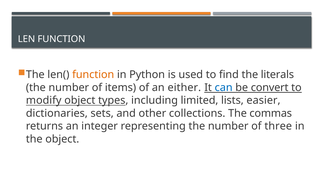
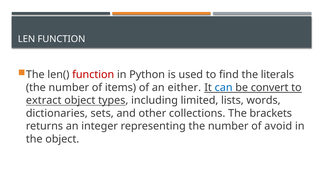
function colour: orange -> red (93, 75)
modify: modify -> extract (44, 101)
easier: easier -> words (264, 101)
commas: commas -> brackets (271, 114)
three: three -> avoid (278, 127)
